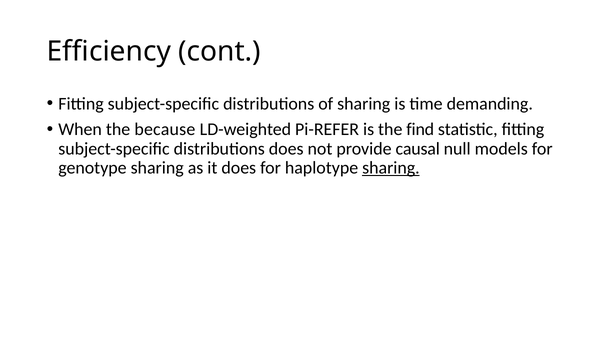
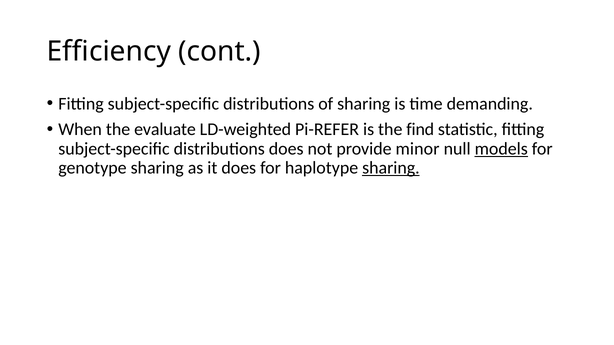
because: because -> evaluate (165, 129)
causal: causal -> minor (418, 149)
models underline: none -> present (501, 149)
